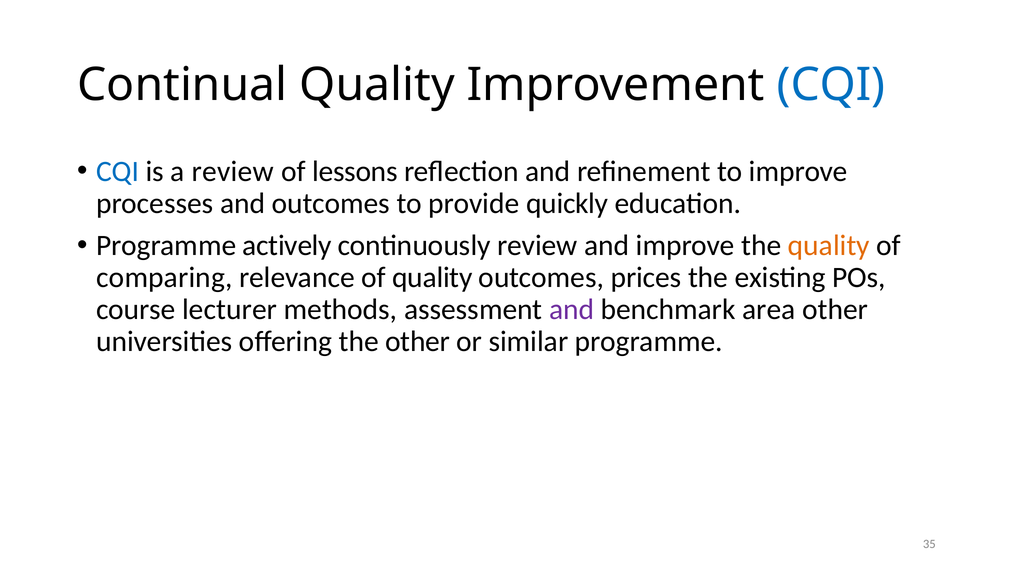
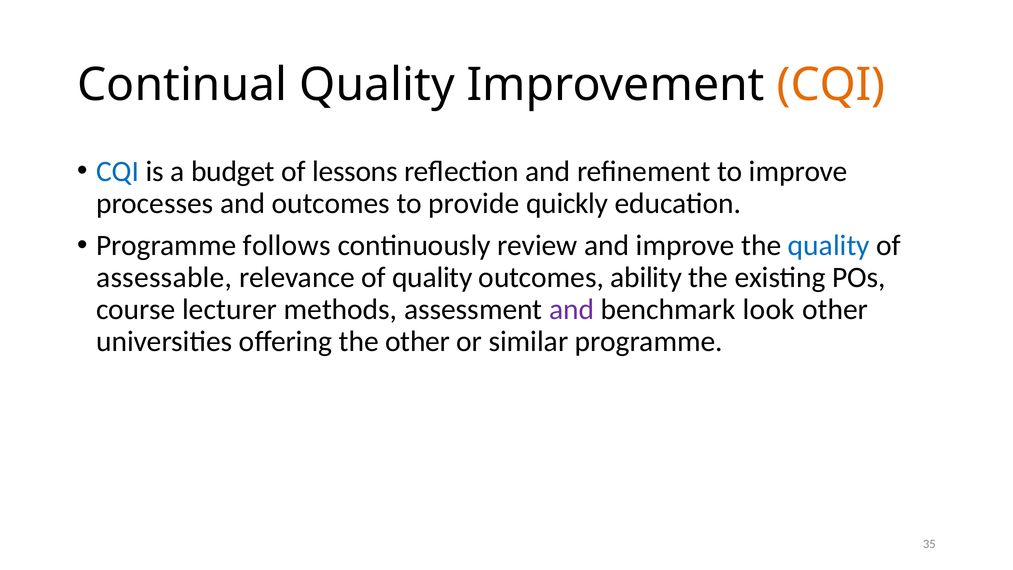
CQI colour: blue -> orange (831, 85)
a review: review -> budget (233, 171)
actively: actively -> follows (287, 246)
quality colour: orange -> blue (829, 246)
comparing: comparing -> assessable (164, 278)
prices: prices -> ability (646, 278)
area: area -> look (769, 309)
